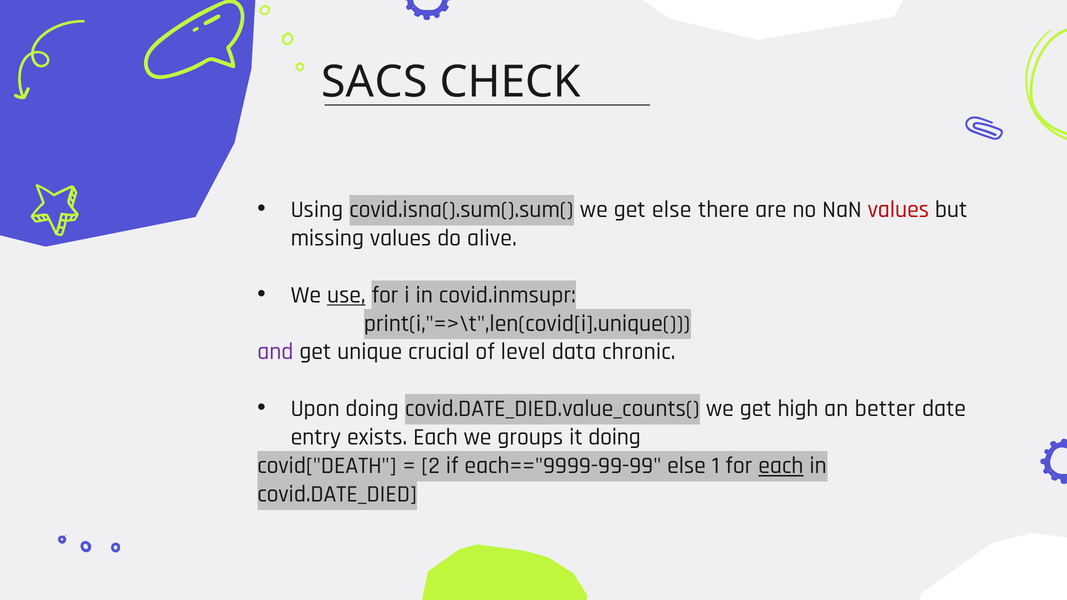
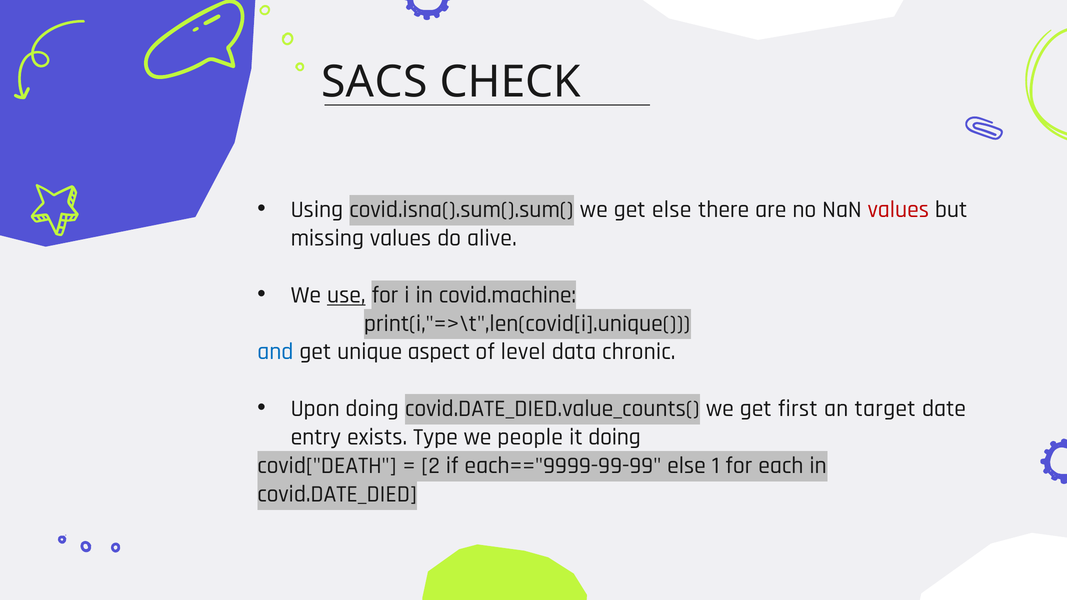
covid.inmsupr: covid.inmsupr -> covid.machine (507, 295)
and colour: purple -> blue (275, 352)
crucial: crucial -> aspect (439, 352)
high: high -> first (798, 409)
better: better -> target (885, 409)
exists Each: Each -> Type (436, 437)
groups: groups -> people (530, 437)
each underline: present -> none (781, 466)
